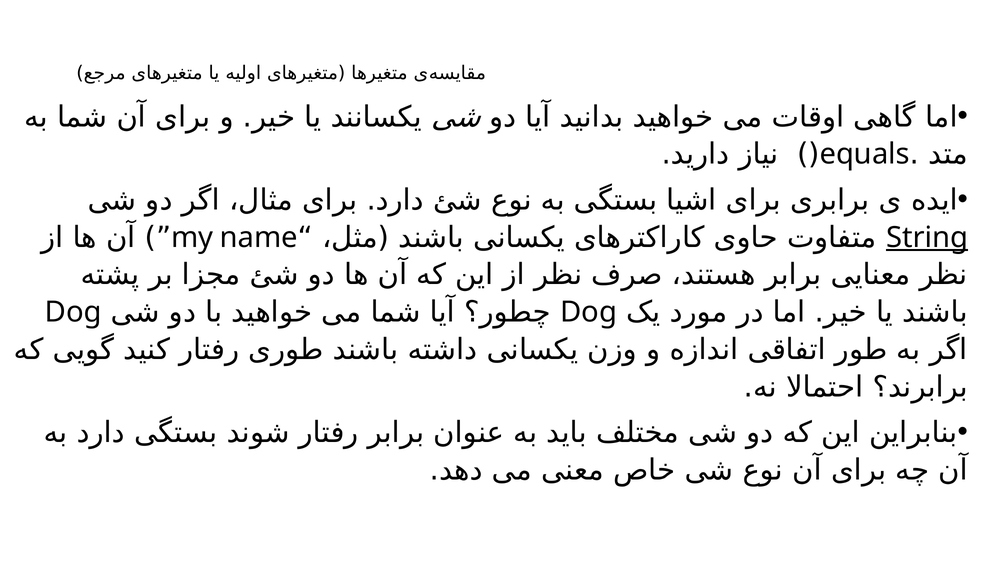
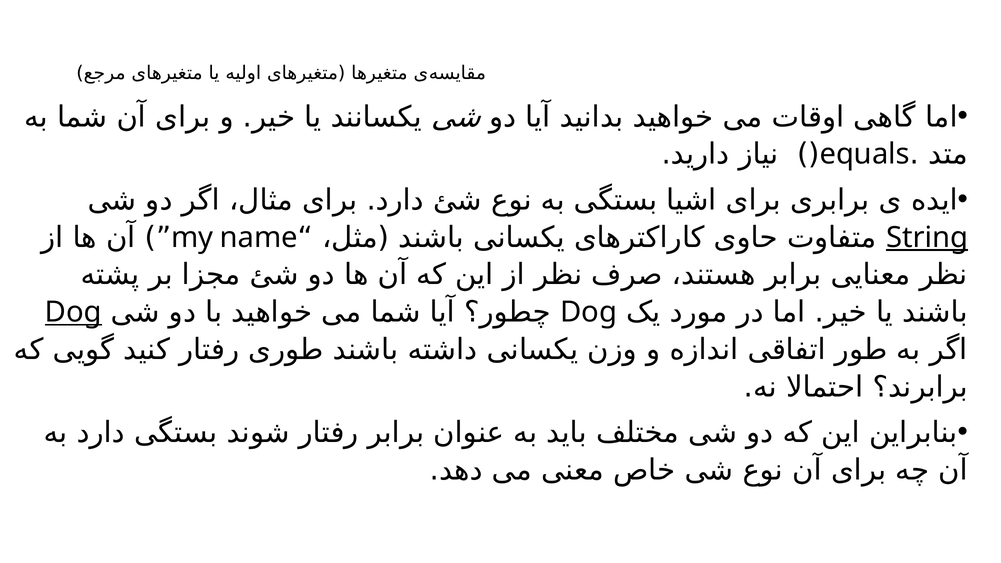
Dog underline: none -> present (73, 312)
